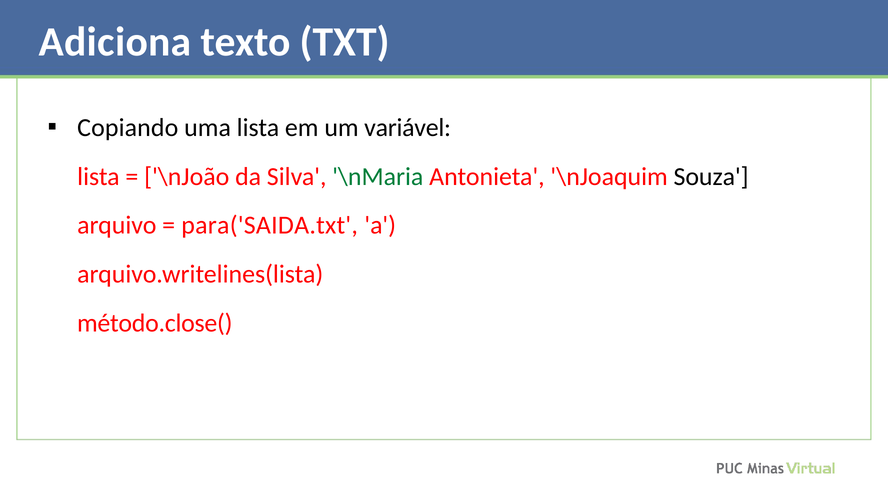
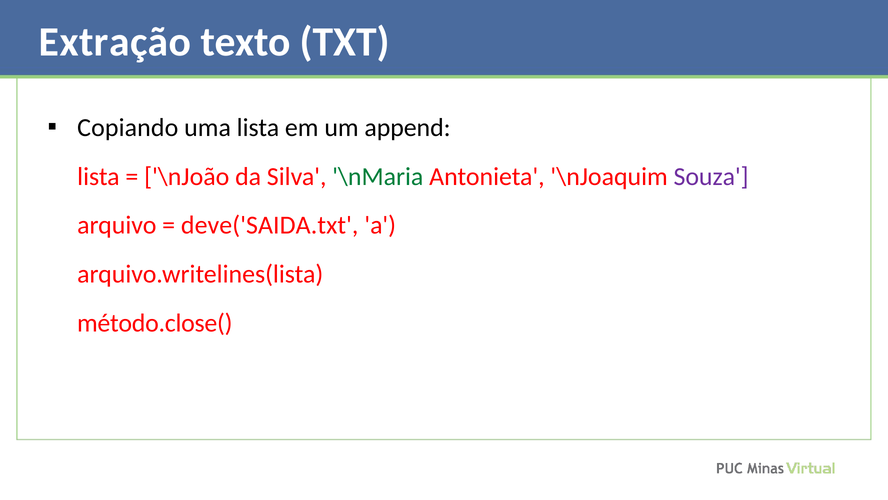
Adiciona: Adiciona -> Extração (115, 42)
variável: variável -> append (408, 128)
Souza colour: black -> purple (711, 176)
para('SAIDA.txt: para('SAIDA.txt -> deve('SAIDA.txt (270, 225)
